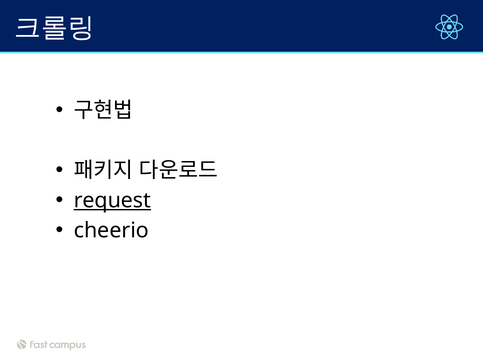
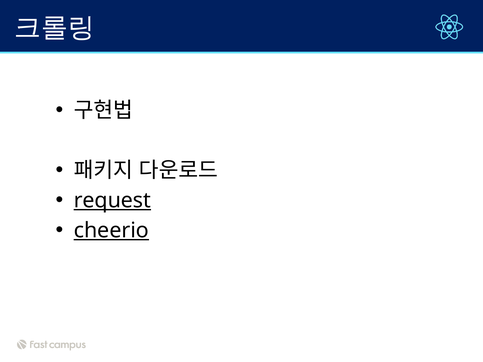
cheerio underline: none -> present (111, 231)
